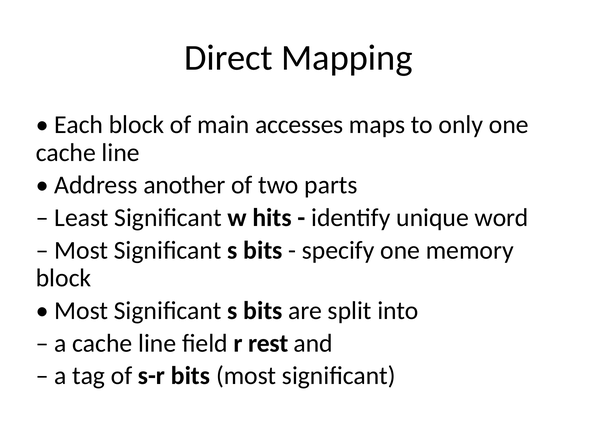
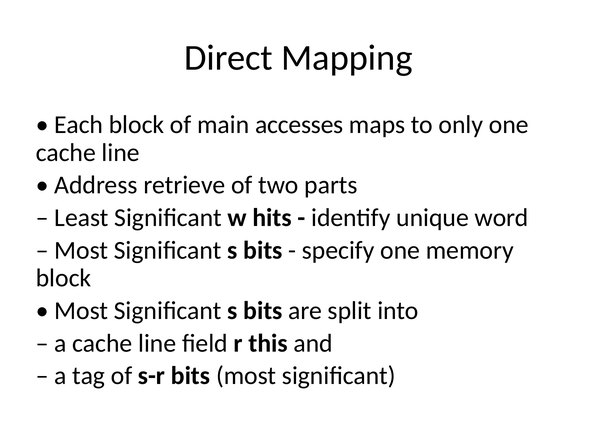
another: another -> retrieve (184, 185)
rest: rest -> this (268, 343)
